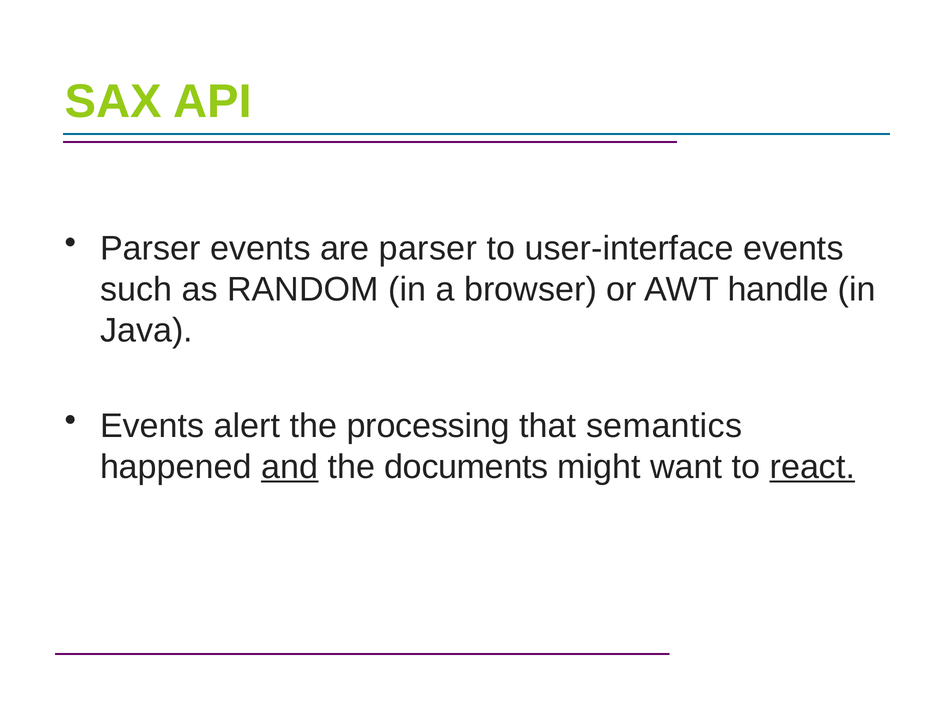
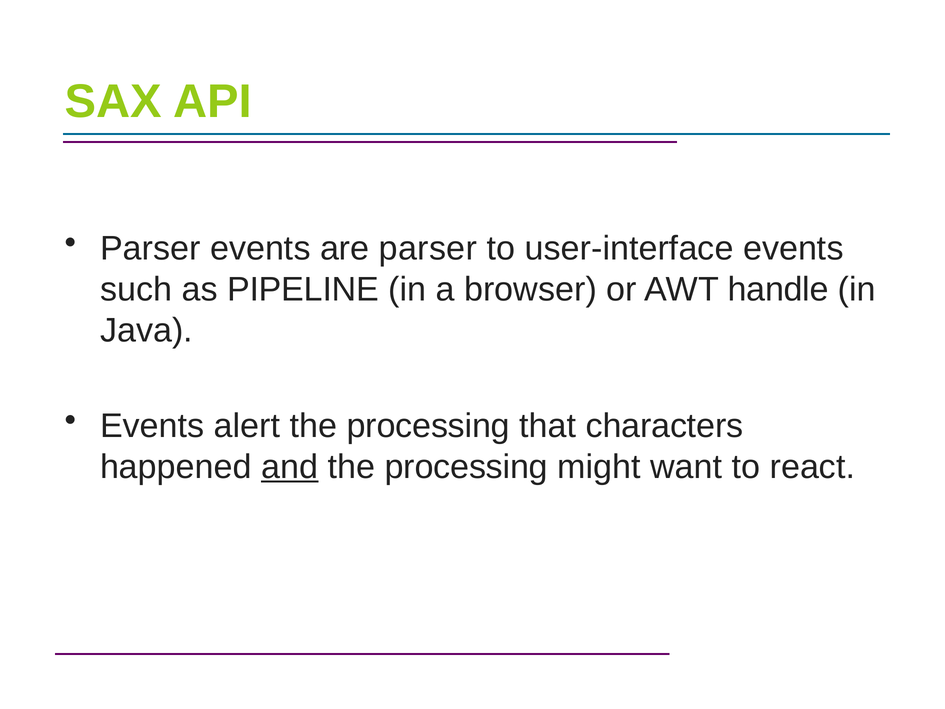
RANDOM: RANDOM -> PIPELINE (303, 290)
semantics: semantics -> characters (664, 426)
documents: documents -> processing (466, 467)
react underline: present -> none (812, 467)
